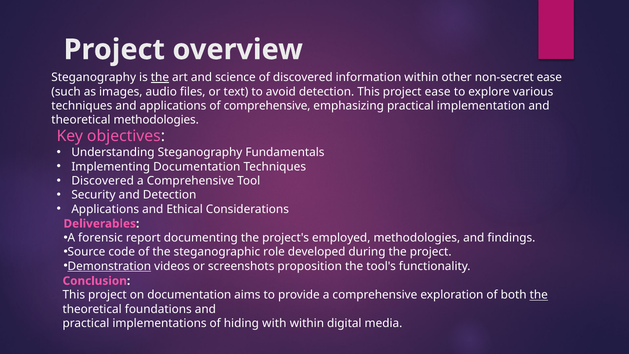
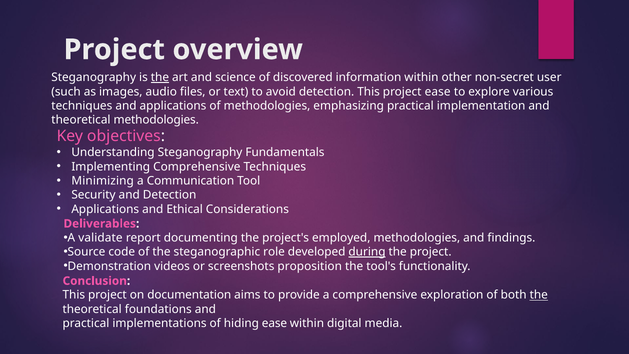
non-secret ease: ease -> user (549, 77)
of comprehensive: comprehensive -> methodologies (267, 106)
Implementing Documentation: Documentation -> Comprehensive (197, 167)
Discovered: Discovered -> Minimizing (103, 181)
Comprehensive: Comprehensive -> Communication (190, 181)
forensic: forensic -> validate (100, 238)
during underline: none -> present (367, 252)
Demonstration underline: present -> none (109, 266)
hiding with: with -> ease (274, 323)
